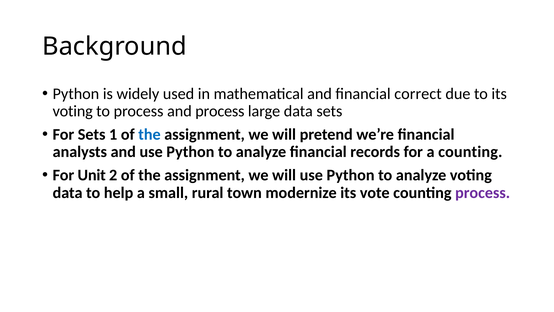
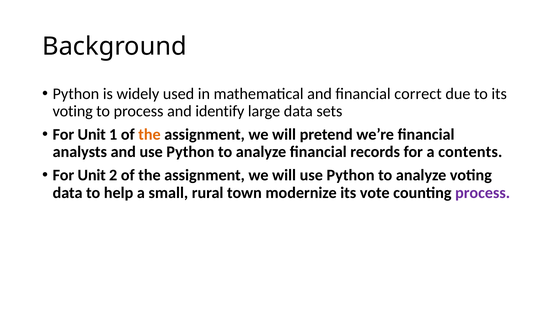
and process: process -> identify (220, 111)
Sets: Sets -> Unit (92, 134)
the colour: blue -> orange (149, 134)
a counting: counting -> contents (470, 152)
